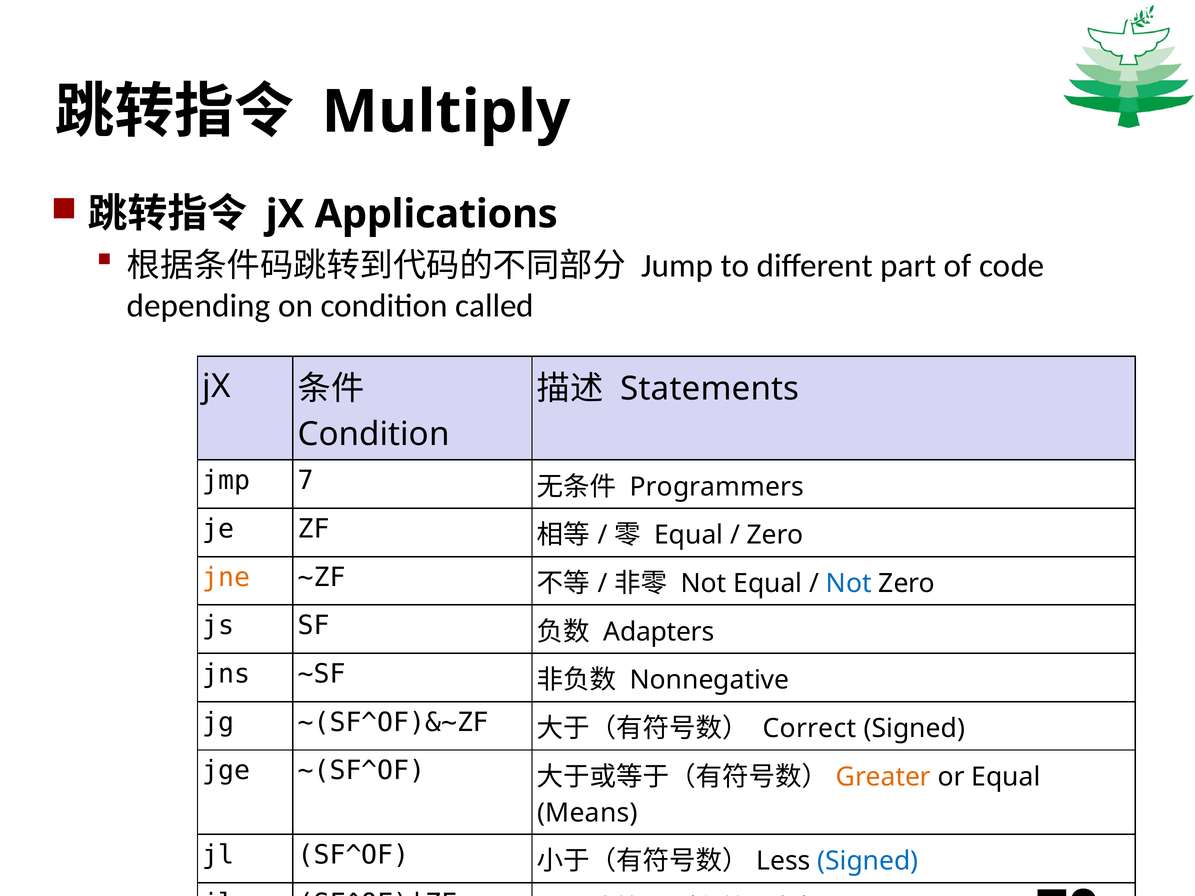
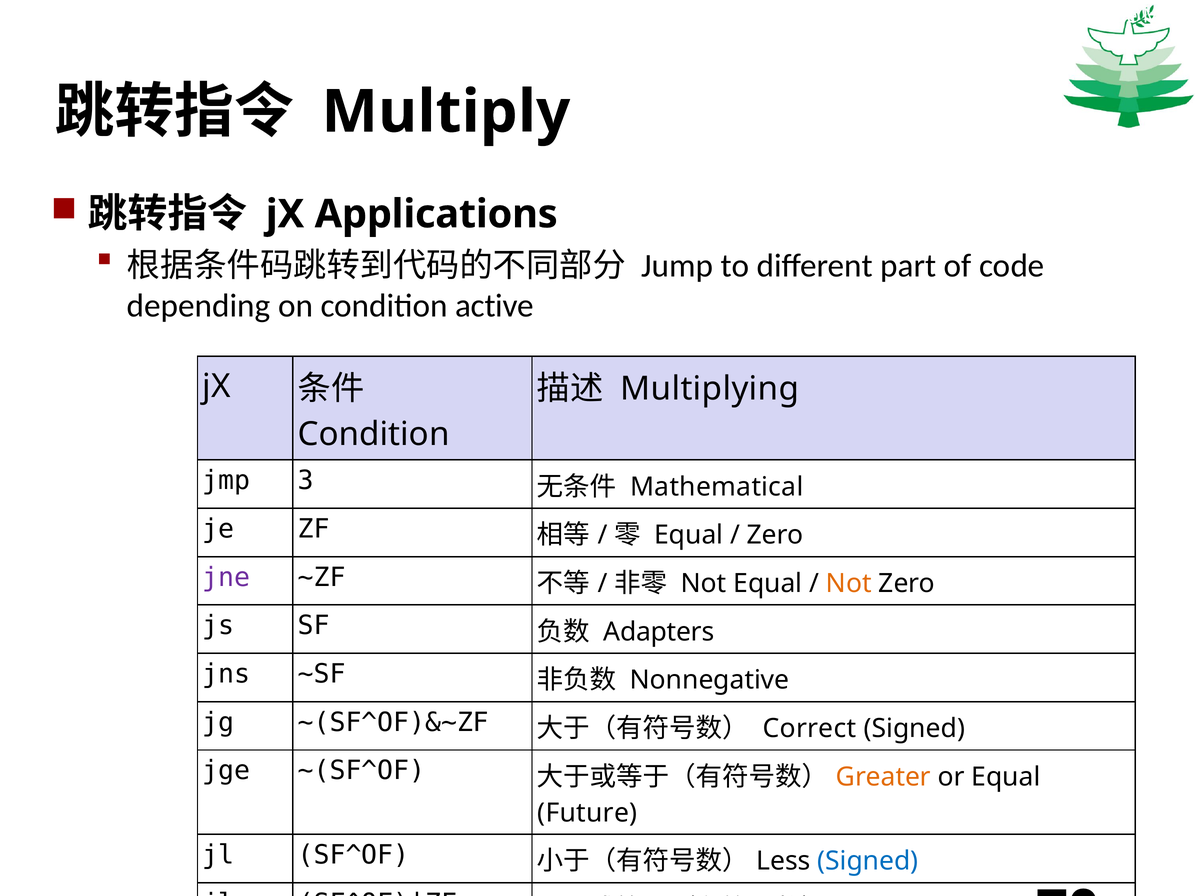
called: called -> active (495, 306)
Statements: Statements -> Multiplying (710, 389)
7: 7 -> 3 (306, 481)
Programmers: Programmers -> Mathematical (717, 487)
jne colour: orange -> purple (226, 577)
Not colour: blue -> orange (849, 584)
Means: Means -> Future (587, 813)
